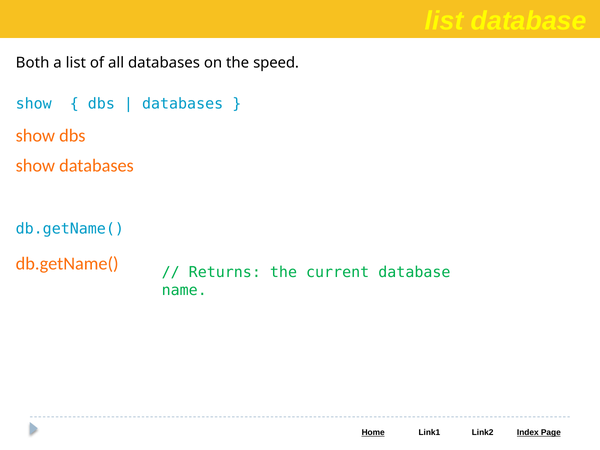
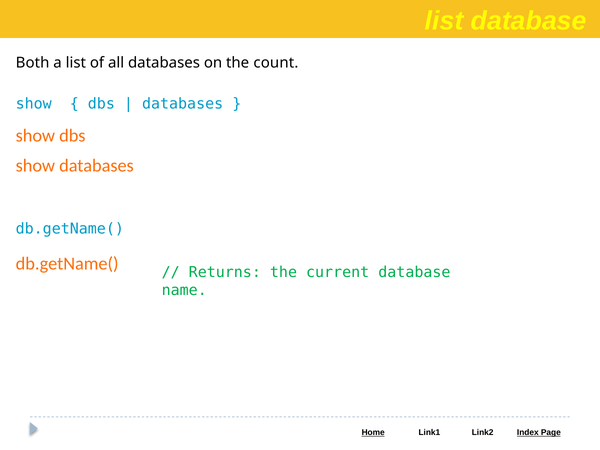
speed: speed -> count (276, 63)
